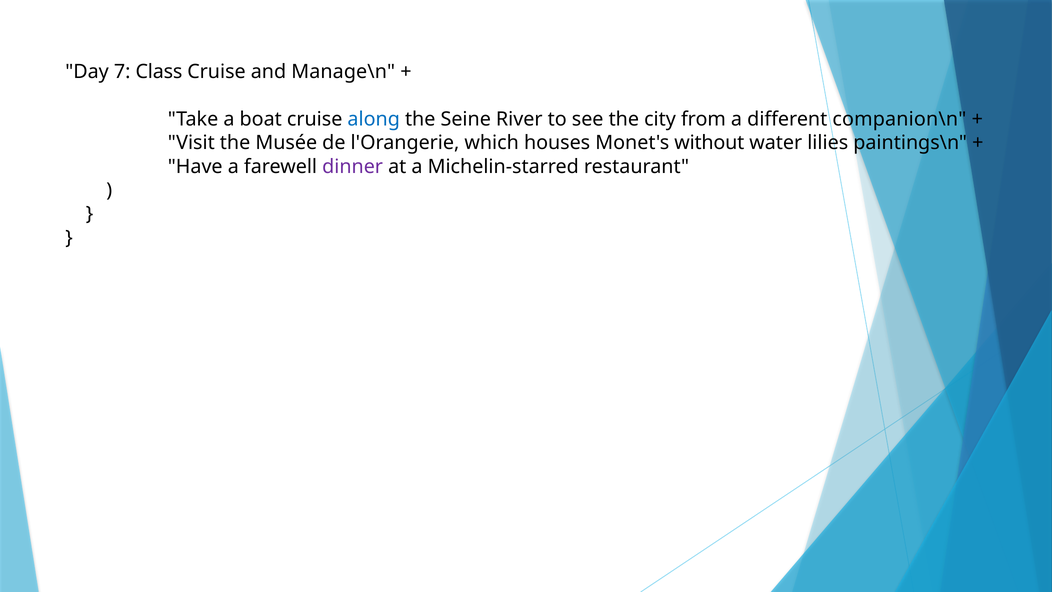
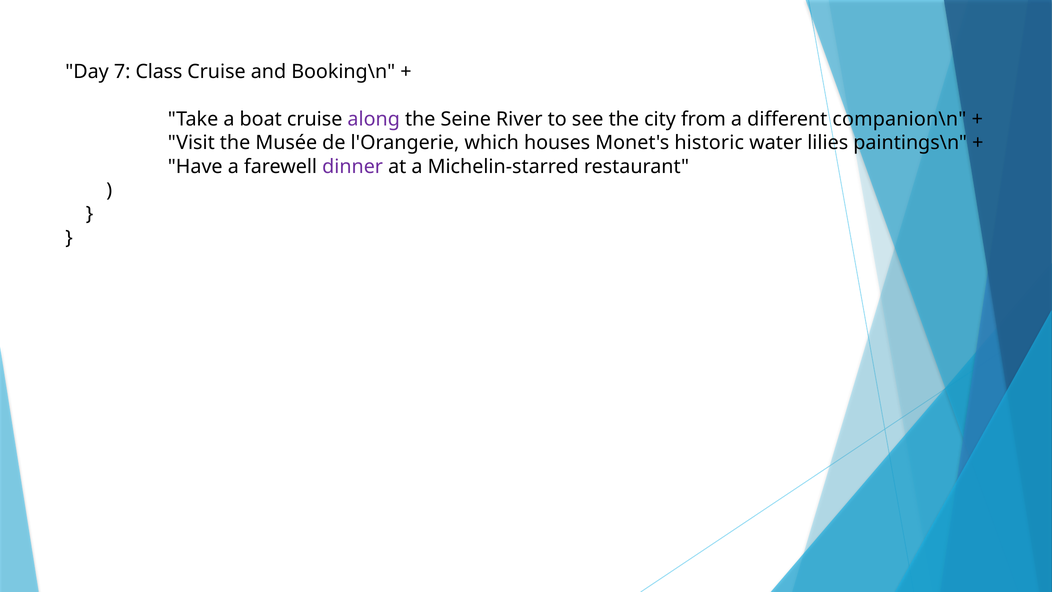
Manage\n: Manage\n -> Booking\n (343, 72)
along colour: blue -> purple (374, 119)
without: without -> historic (709, 143)
